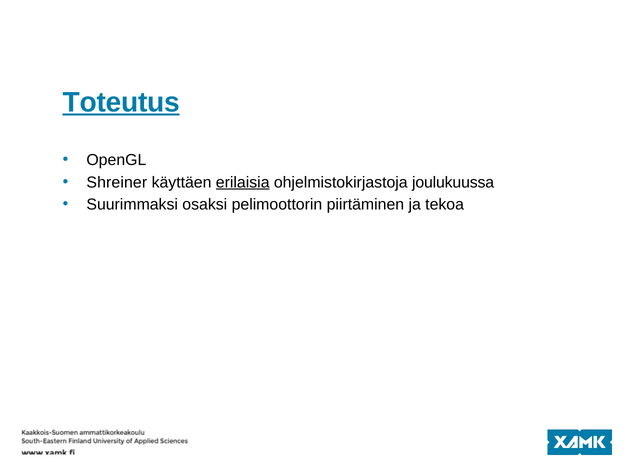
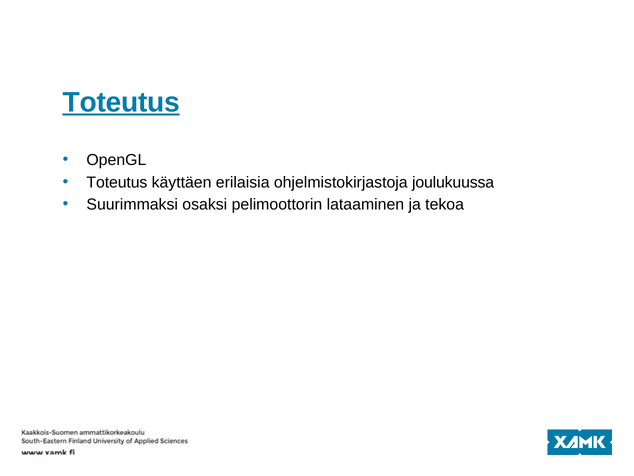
Shreiner: Shreiner -> Toteutus (117, 182)
erilaisia underline: present -> none (243, 182)
piirtäminen: piirtäminen -> lataaminen (365, 204)
